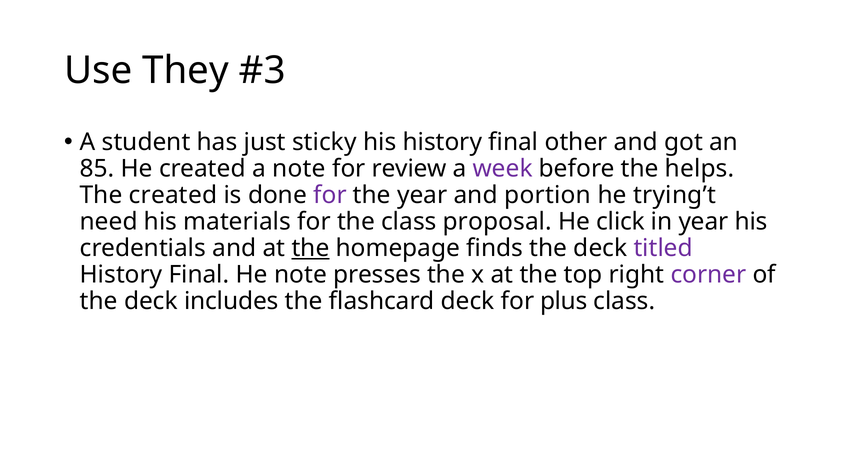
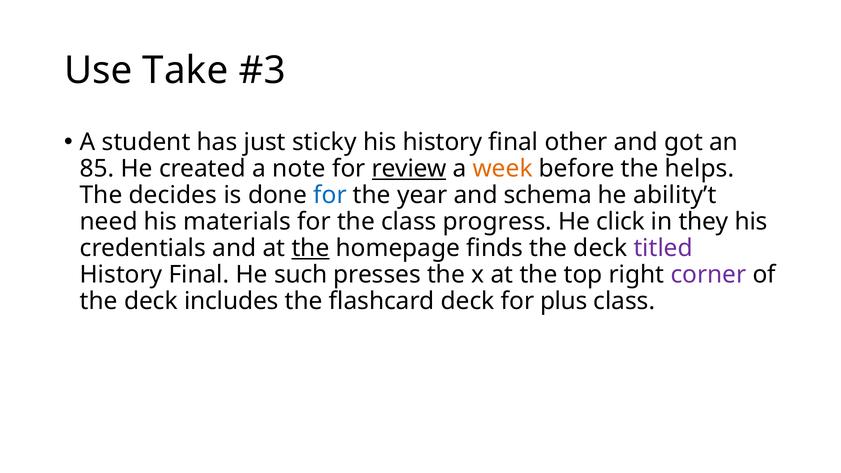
They: They -> Take (185, 71)
review underline: none -> present (409, 169)
week colour: purple -> orange (503, 169)
The created: created -> decides (173, 195)
for colour: purple -> blue (330, 195)
portion: portion -> schema (548, 195)
trying’t: trying’t -> ability’t (675, 195)
proposal: proposal -> progress (497, 222)
in year: year -> they (703, 222)
He note: note -> such (301, 275)
